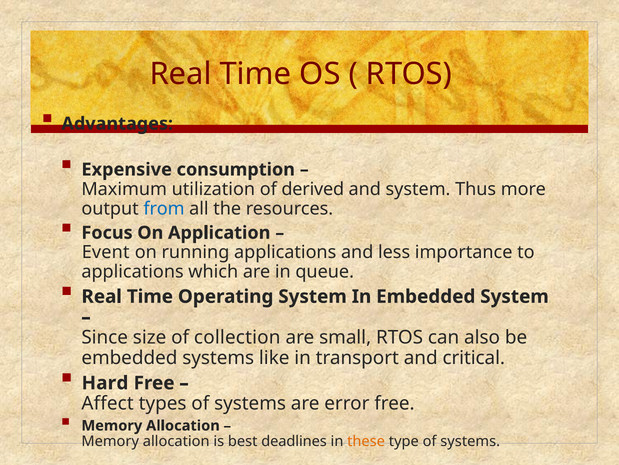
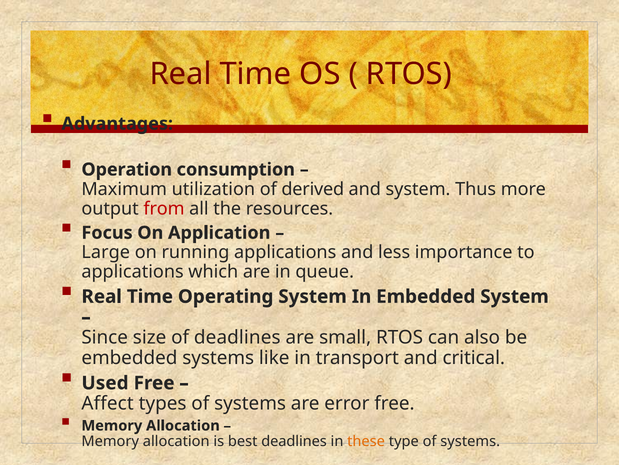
Expensive: Expensive -> Operation (127, 169)
from colour: blue -> red (164, 208)
Event: Event -> Large (106, 252)
of collection: collection -> deadlines (237, 337)
Hard: Hard -> Used (105, 382)
